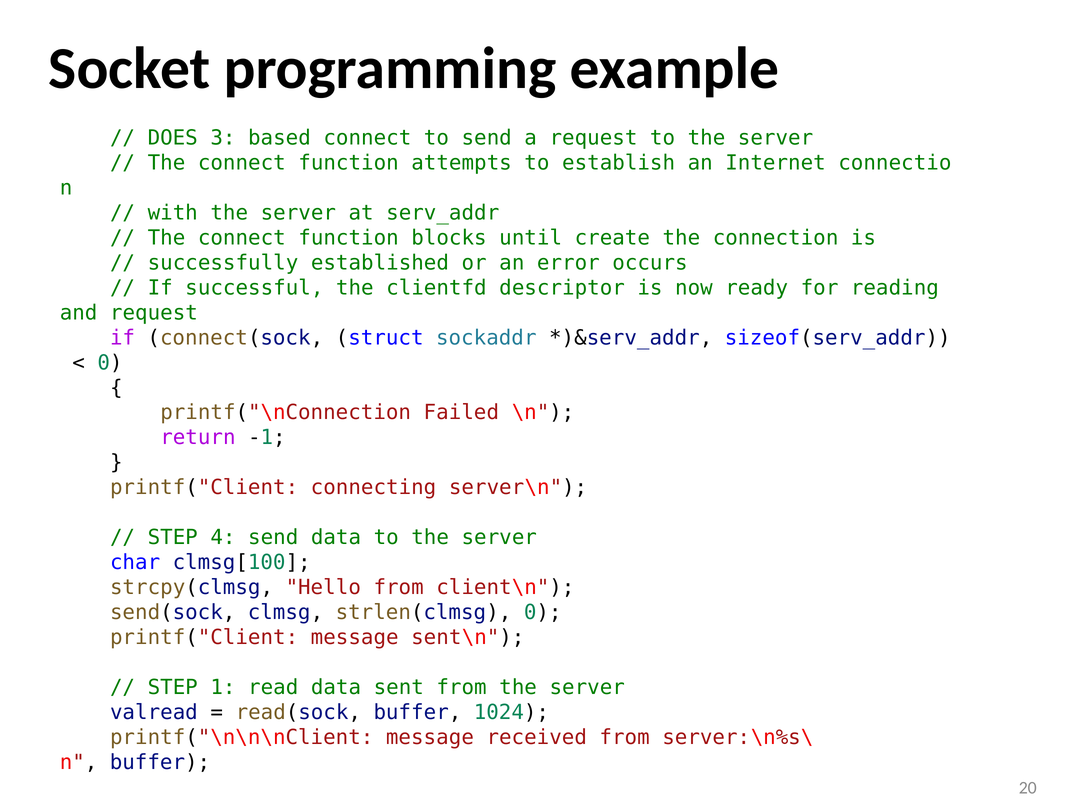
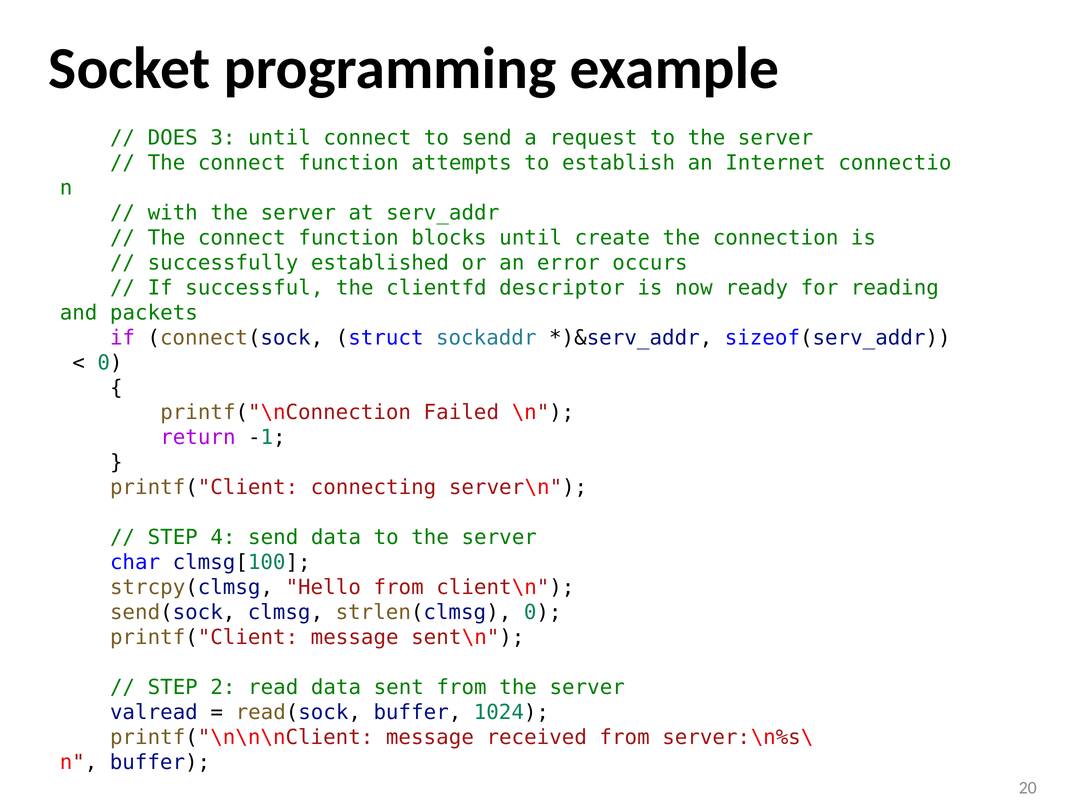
3 based: based -> until (279, 138)
and request: request -> packets (154, 313)
1: 1 -> 2 (223, 688)
